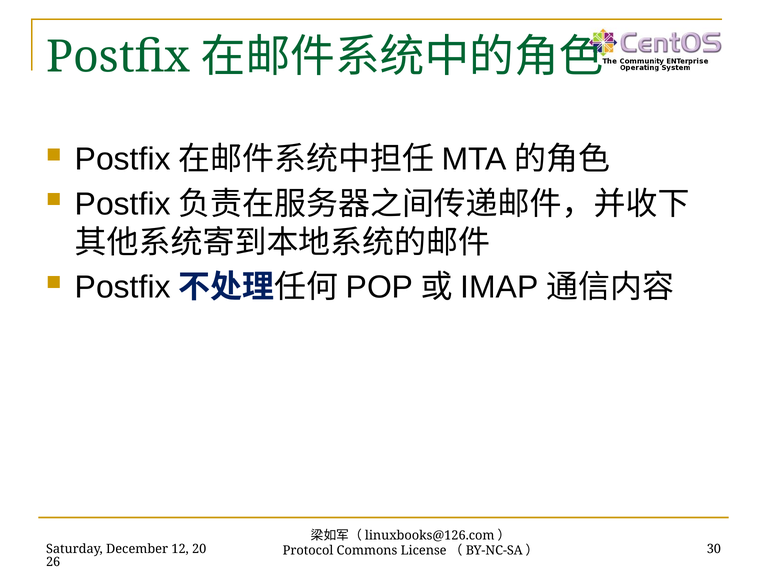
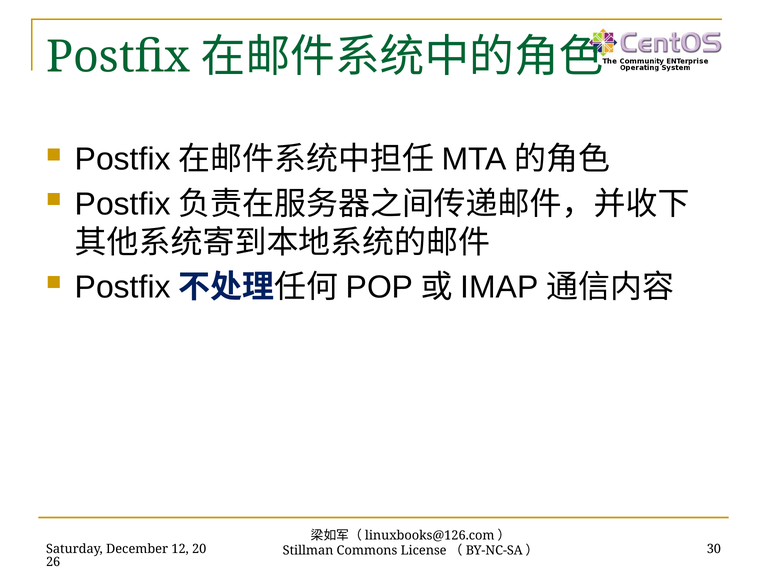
Protocol: Protocol -> Stillman (308, 551)
